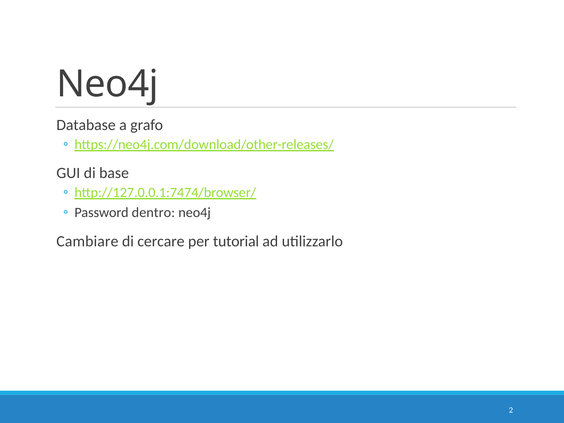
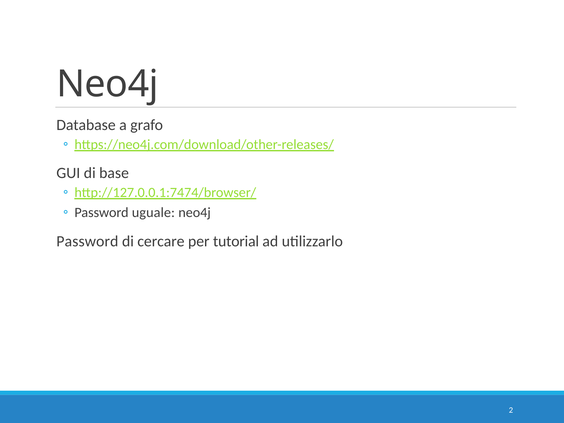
dentro: dentro -> uguale (153, 213)
Cambiare: Cambiare -> Password (87, 241)
